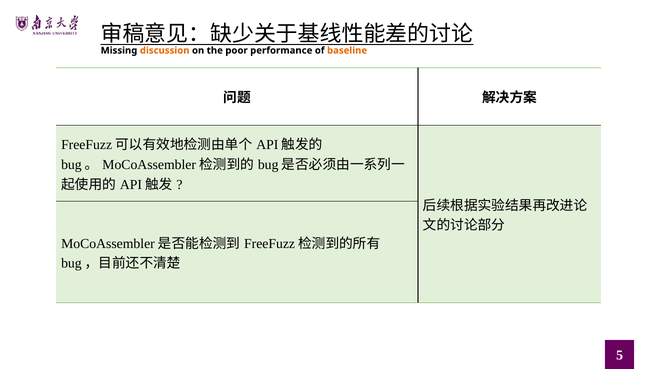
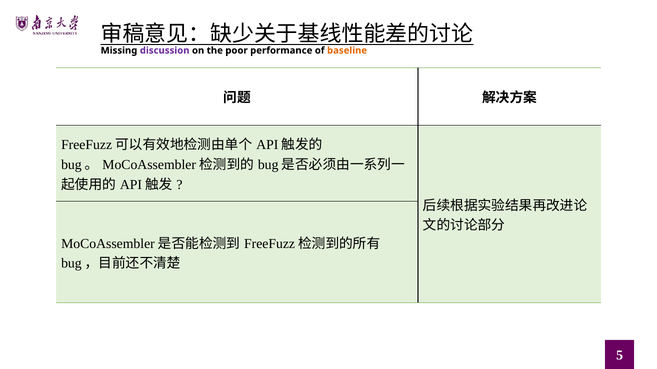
discussion colour: orange -> purple (165, 51)
